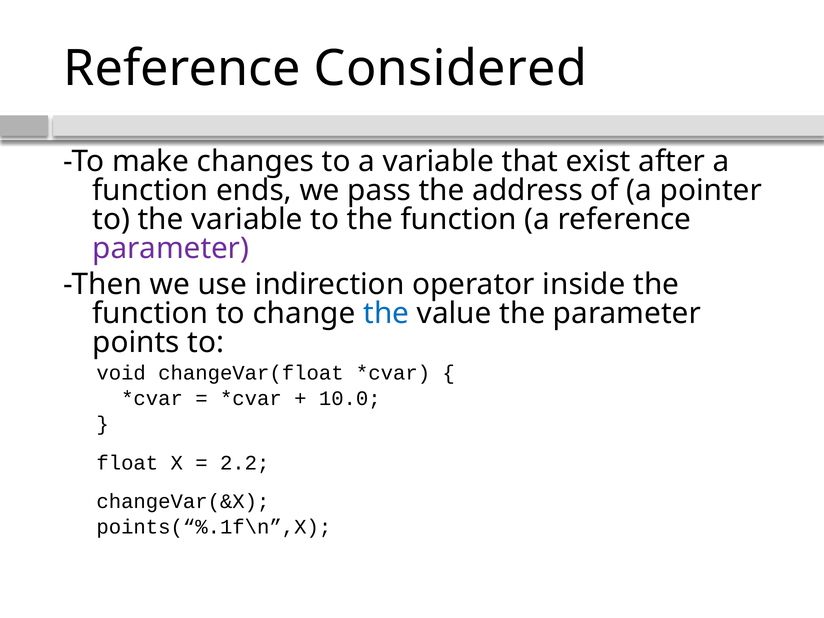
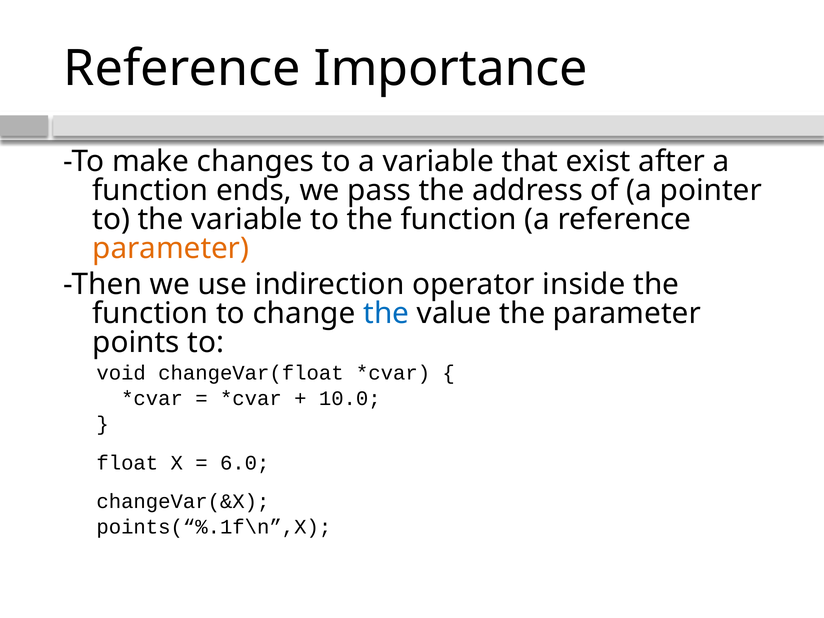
Considered: Considered -> Importance (451, 69)
parameter colour: purple -> orange (171, 248)
2.2: 2.2 -> 6.0 (245, 463)
